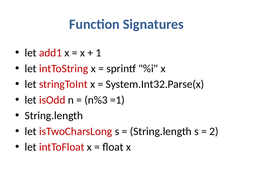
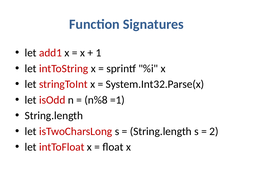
n%3: n%3 -> n%8 (96, 100)
